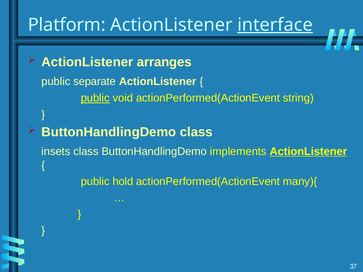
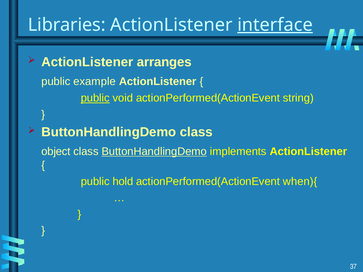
Platform: Platform -> Libraries (67, 25)
separate: separate -> example (95, 81)
insets: insets -> object (56, 152)
ButtonHandlingDemo underline: none -> present (154, 152)
ActionListener underline: present -> none (308, 152)
many){: many){ -> when){ (300, 182)
